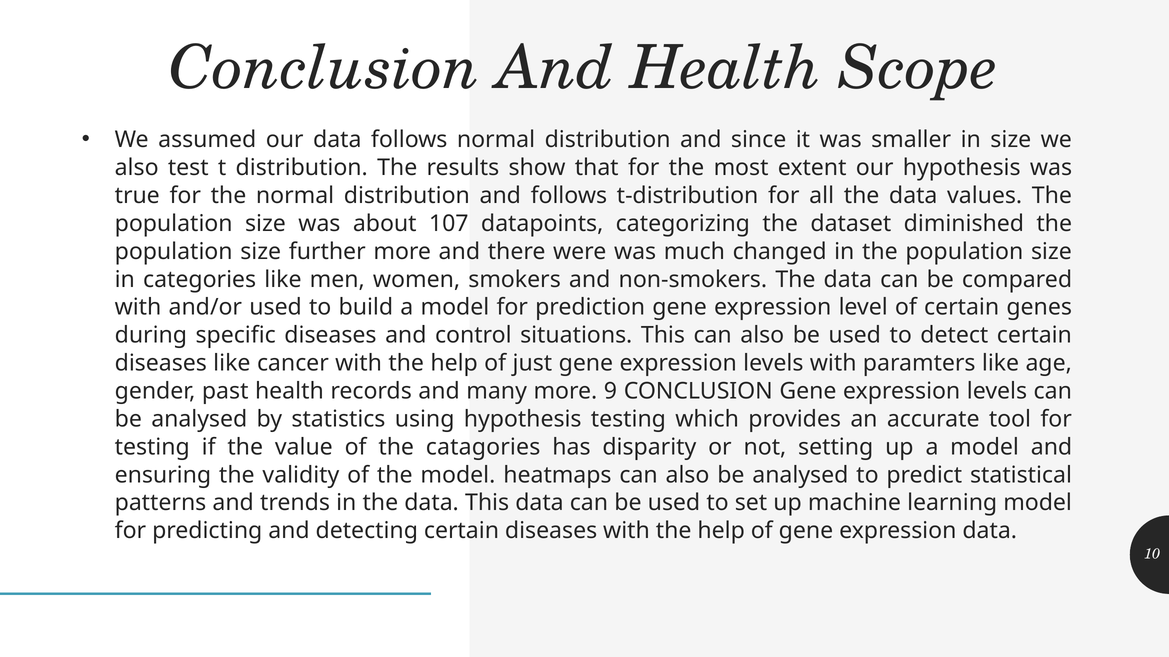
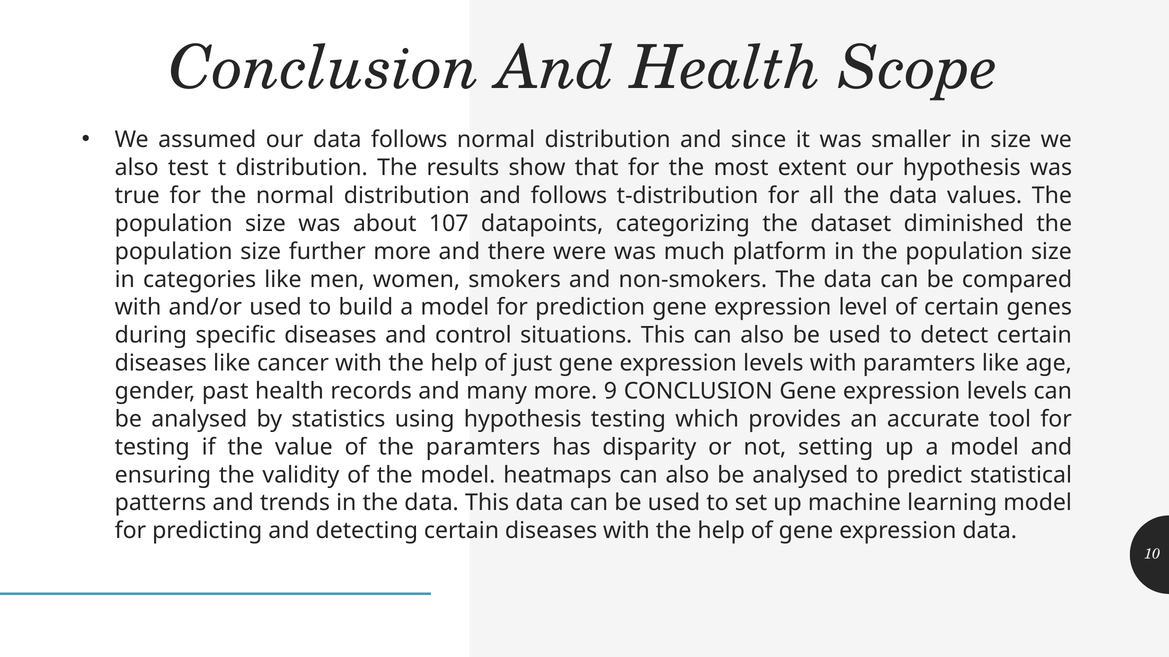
changed: changed -> platform (780, 252)
the catagories: catagories -> paramters (483, 447)
